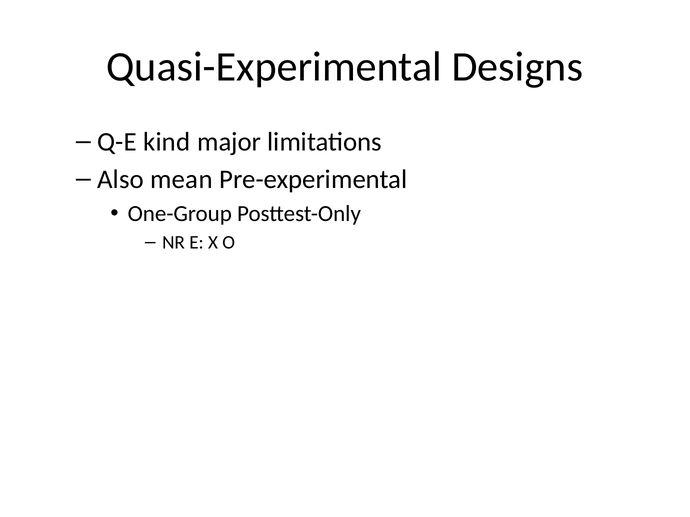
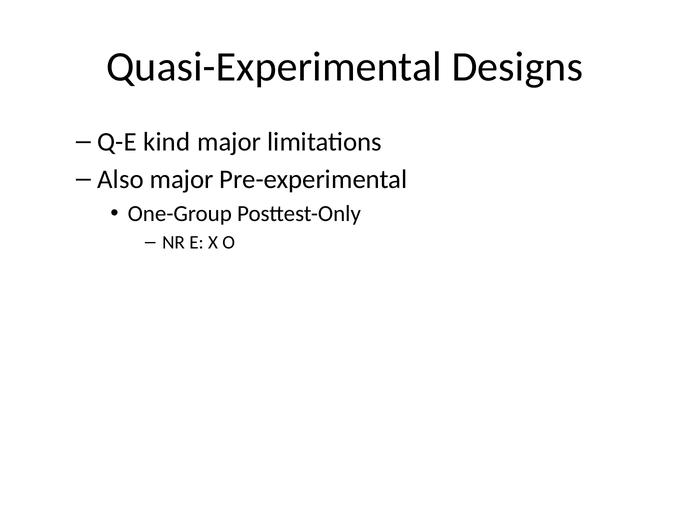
Also mean: mean -> major (182, 180)
